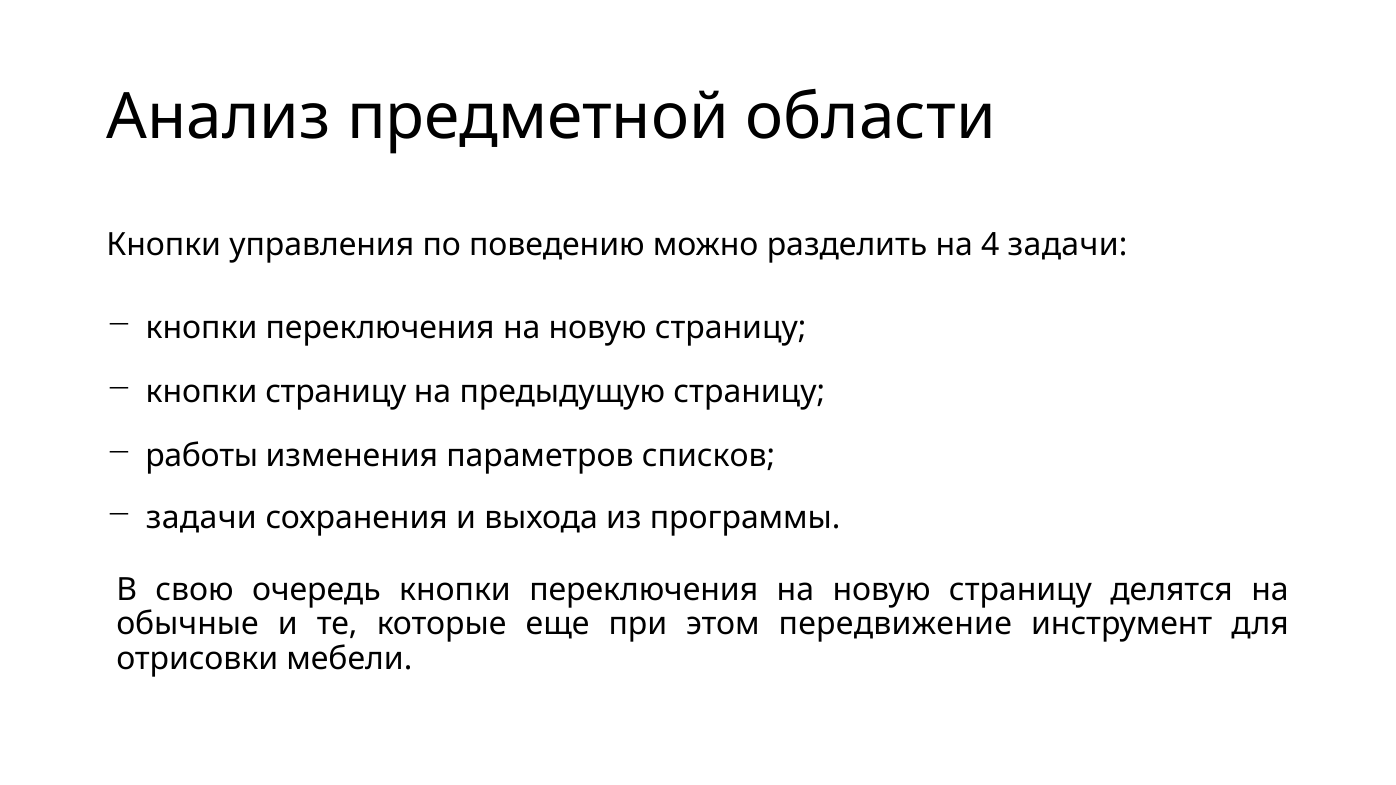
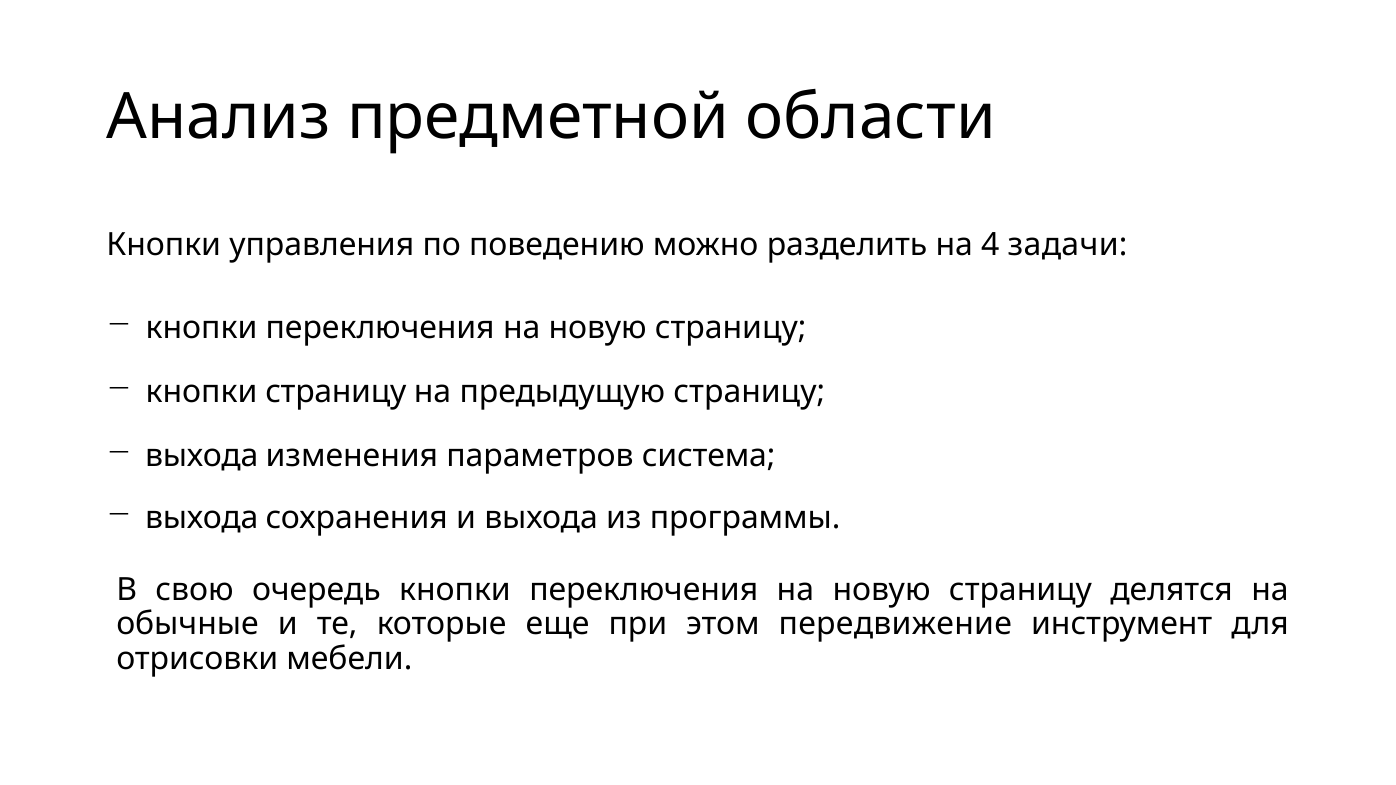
работы: работы -> выхода (202, 456)
списков: списков -> система (709, 456)
задачи: задачи -> выхода (202, 518)
